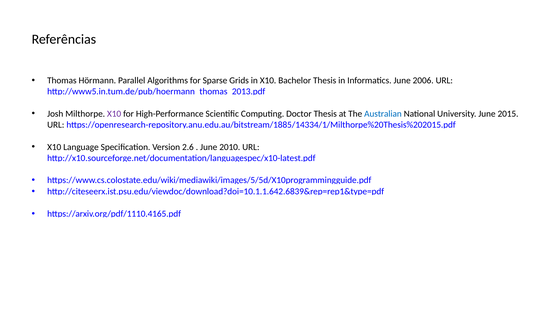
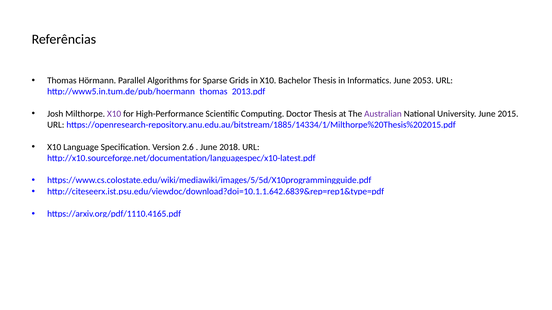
2006: 2006 -> 2053 (423, 81)
Australian colour: blue -> purple (383, 114)
2010: 2010 -> 2018 (230, 147)
